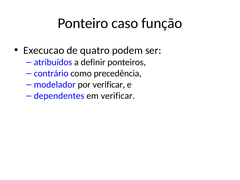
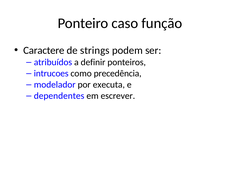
Execucao: Execucao -> Caractere (44, 50)
quatro: quatro -> strings (95, 50)
contrário: contrário -> intrucoes (51, 73)
por verificar: verificar -> executa (109, 85)
em verificar: verificar -> escrever (118, 96)
